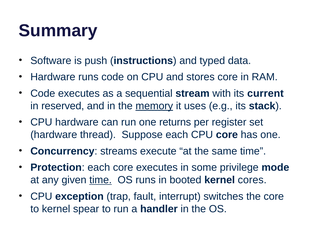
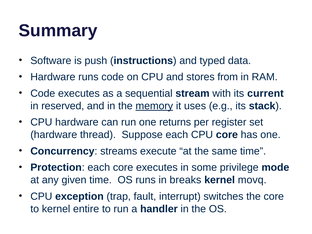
stores core: core -> from (228, 77)
time underline: present -> none (101, 180)
booted: booted -> breaks (185, 180)
cores: cores -> movq (252, 180)
spear: spear -> entire (86, 209)
